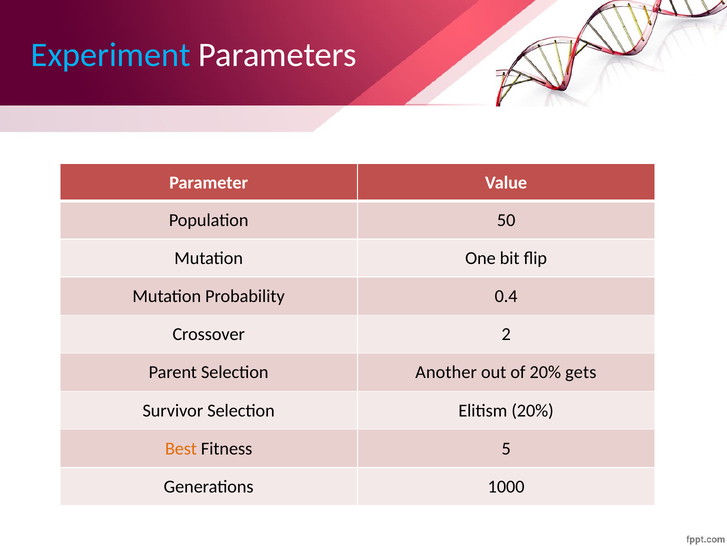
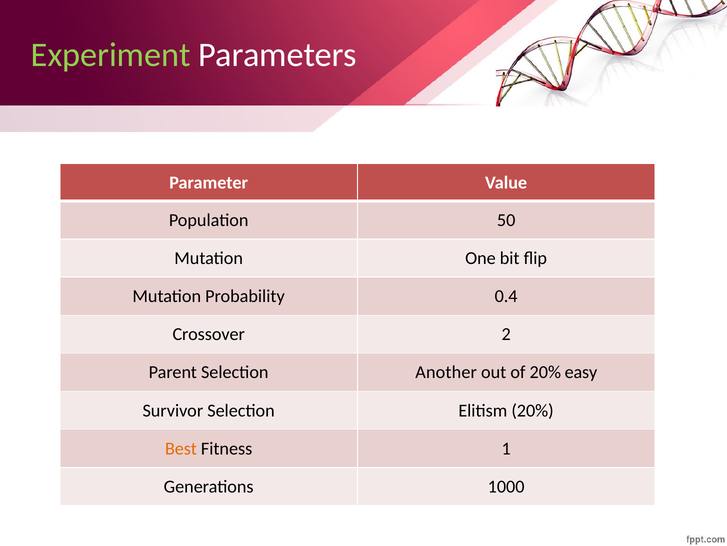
Experiment colour: light blue -> light green (111, 55)
gets: gets -> easy (581, 372)
5: 5 -> 1 (506, 448)
